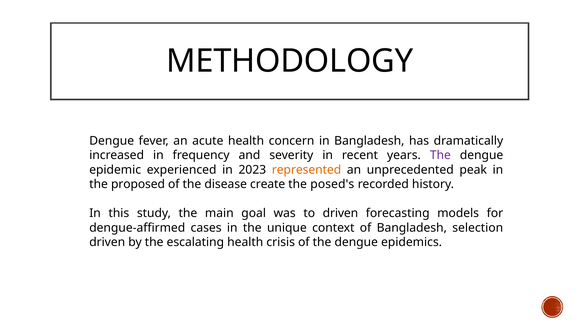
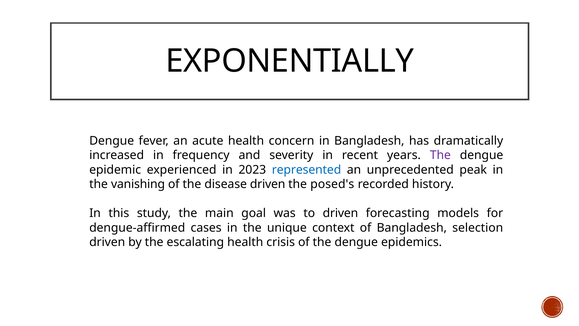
METHODOLOGY: METHODOLOGY -> EXPONENTIALLY (290, 61)
represented colour: orange -> blue (307, 170)
proposed: proposed -> vanishing (138, 184)
disease create: create -> driven (268, 184)
